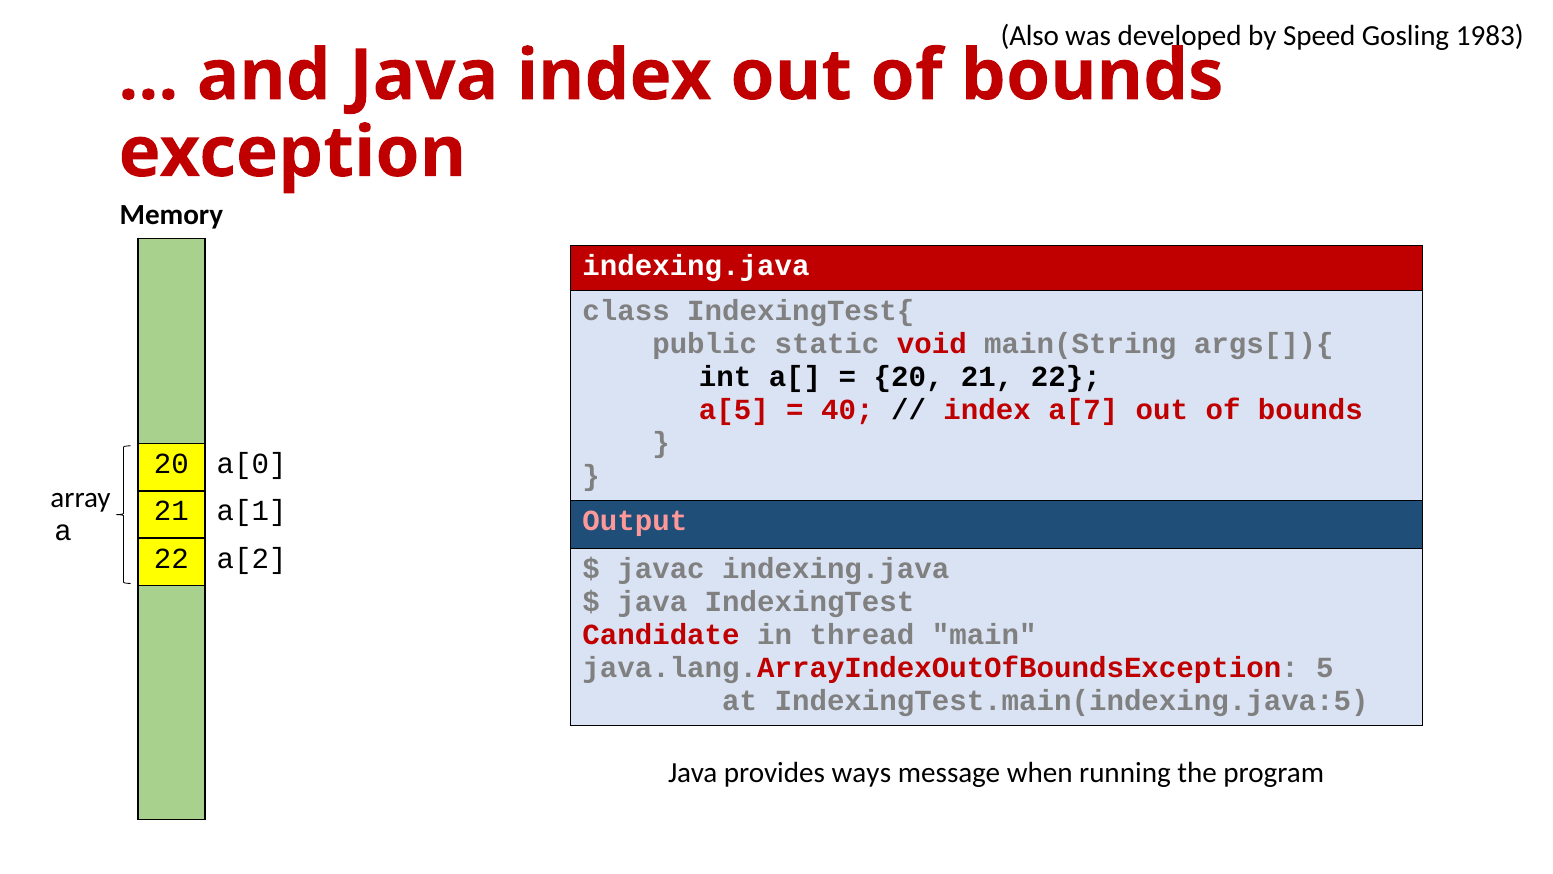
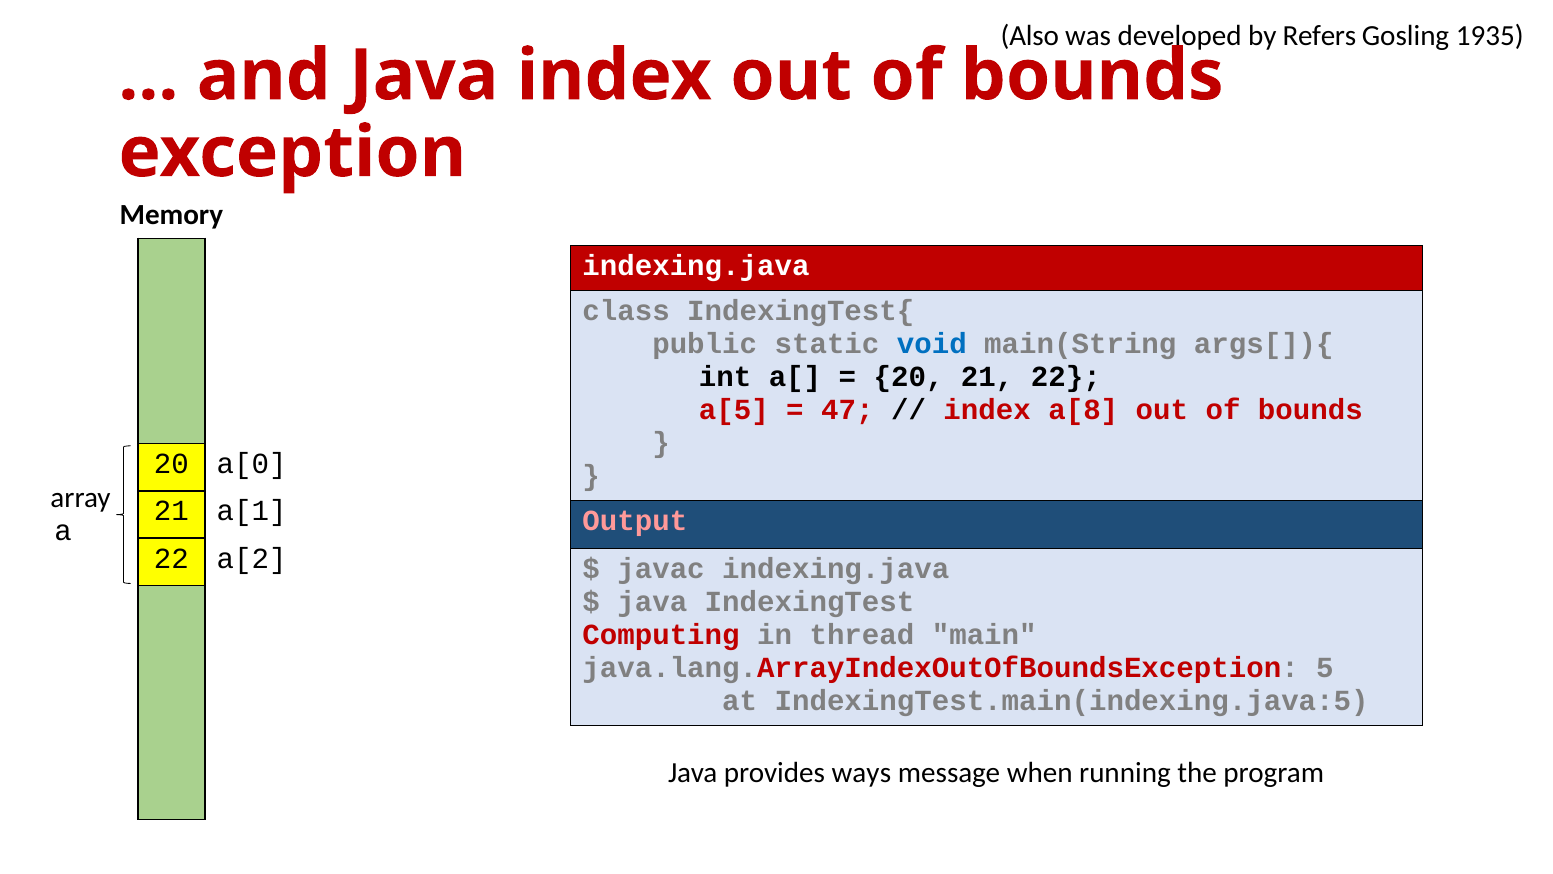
Speed: Speed -> Refers (1319, 36)
1983: 1983 -> 1935 (1490, 36)
void colour: red -> blue (932, 344)
40: 40 -> 47 (847, 410)
a[7: a[7 -> a[8 (1083, 410)
Candidate: Candidate -> Computing (661, 634)
